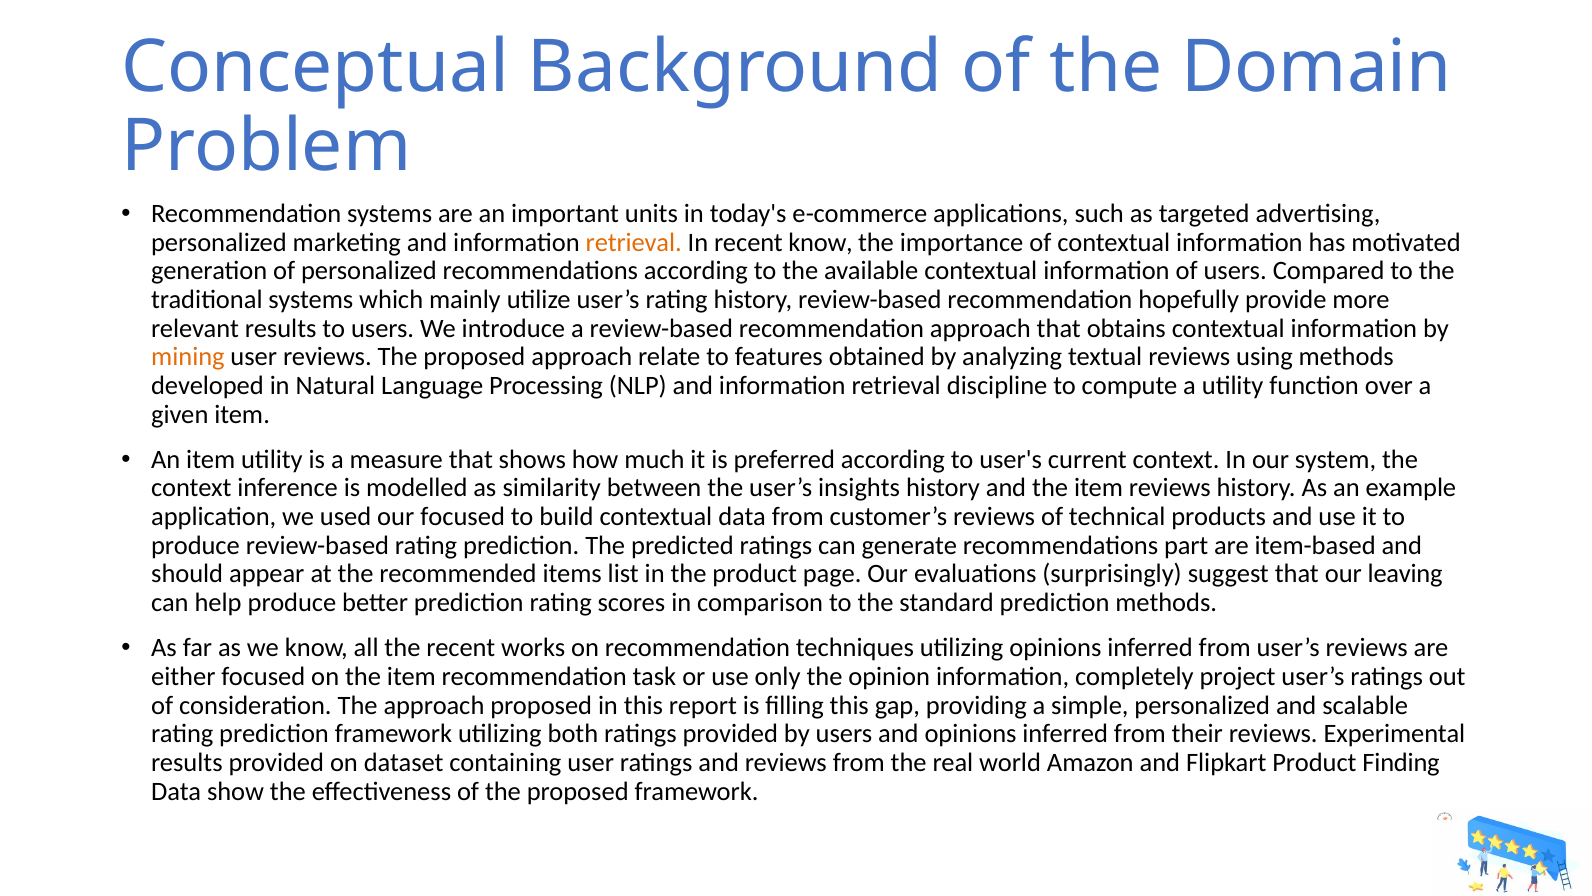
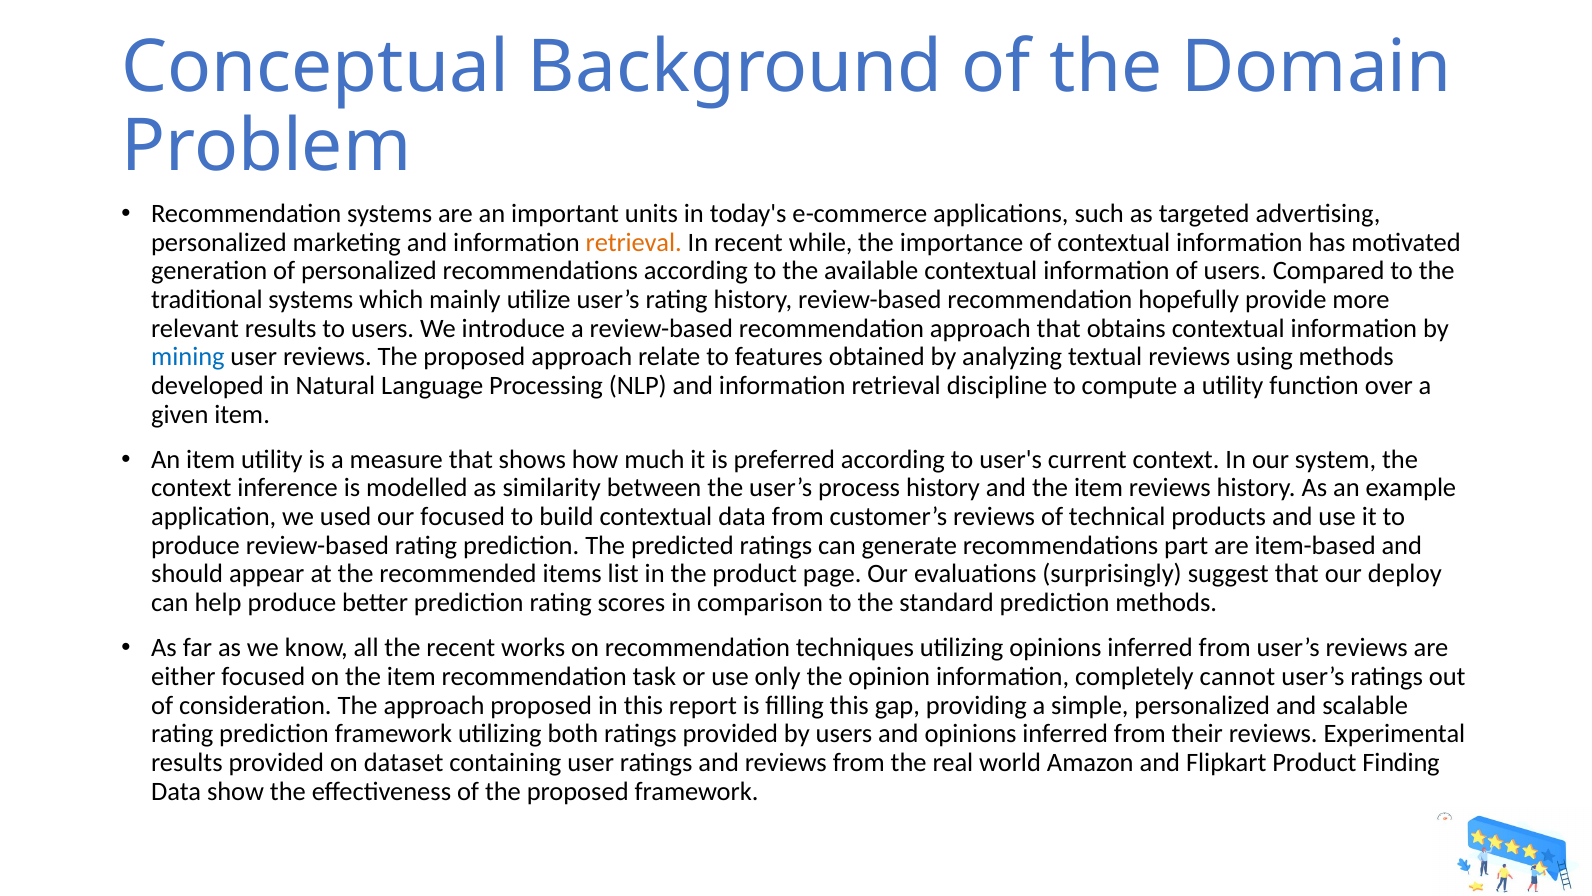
recent know: know -> while (821, 242)
mining colour: orange -> blue (188, 357)
insights: insights -> process (859, 488)
leaving: leaving -> deploy (1405, 574)
project: project -> cannot (1237, 676)
